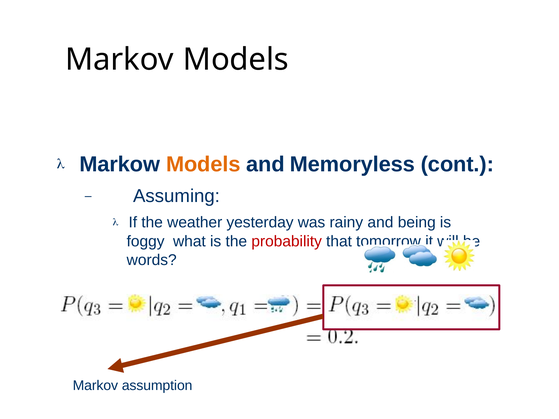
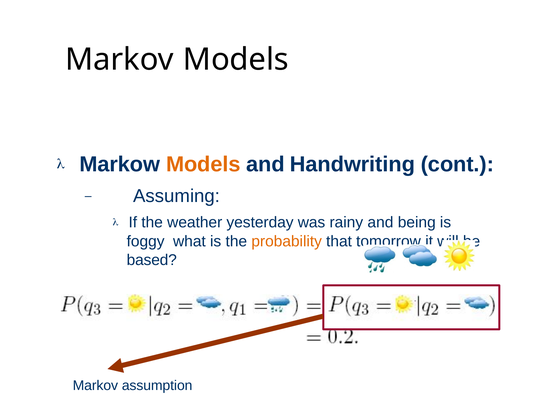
Memoryless: Memoryless -> Handwriting (352, 164)
probability colour: red -> orange (287, 242)
words: words -> based (152, 260)
